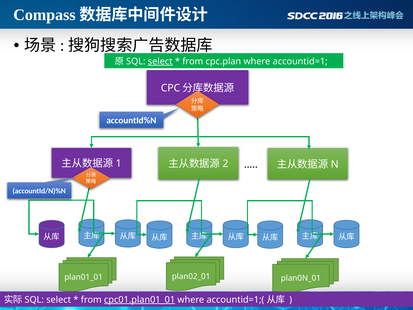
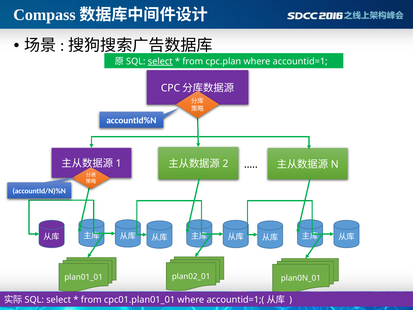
cpc01.plan01_01 underline: present -> none (140, 300)
